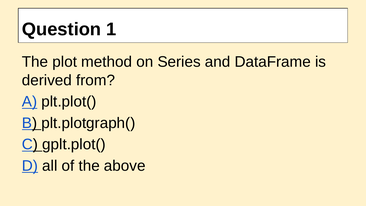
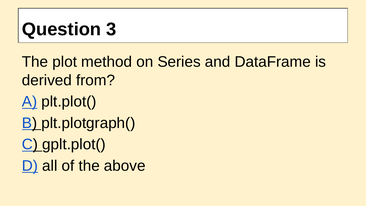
1: 1 -> 3 (111, 29)
